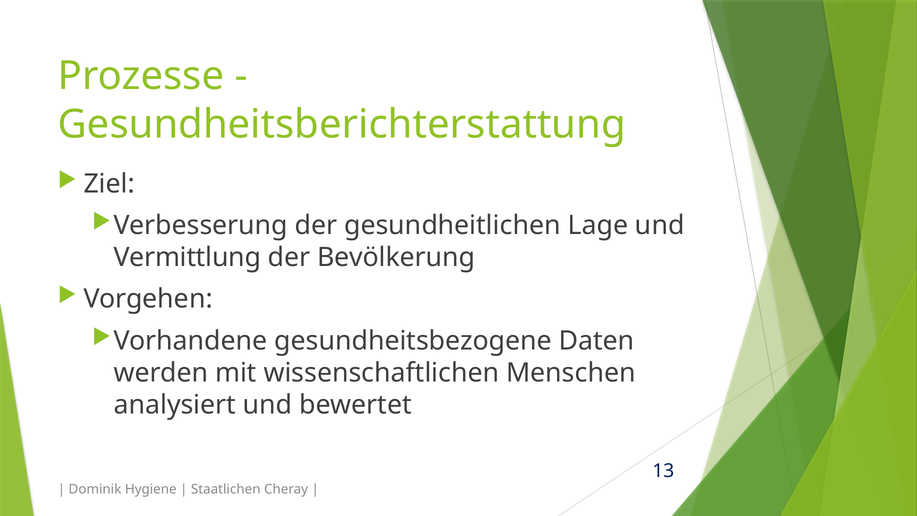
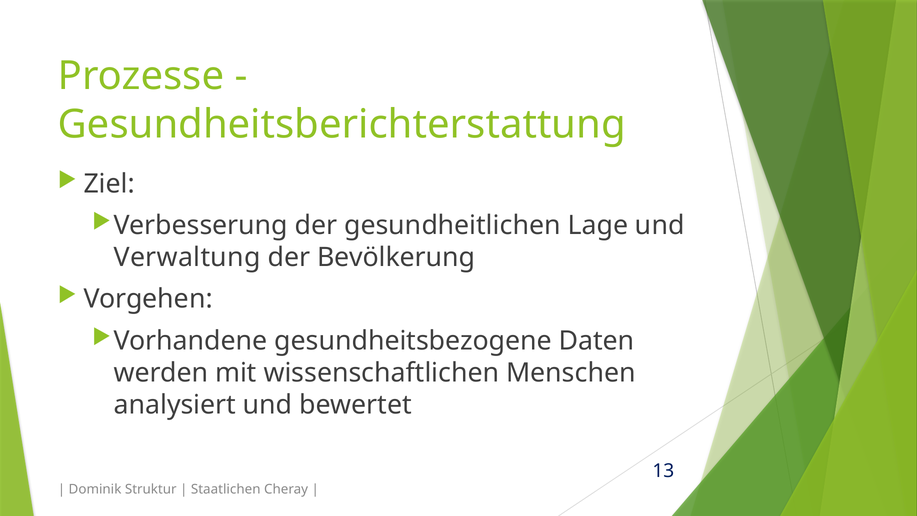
Vermittlung: Vermittlung -> Verwaltung (187, 257)
Hygiene: Hygiene -> Struktur (151, 489)
